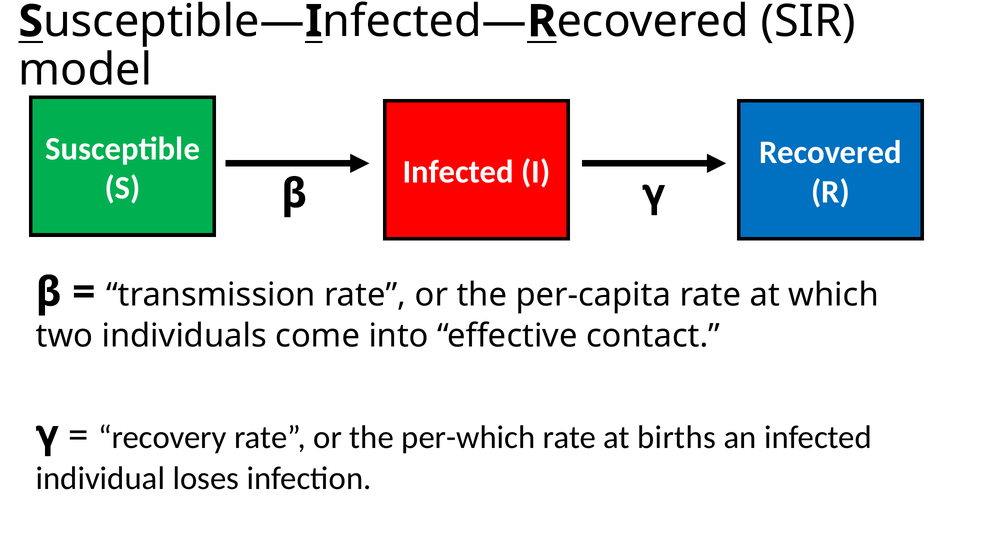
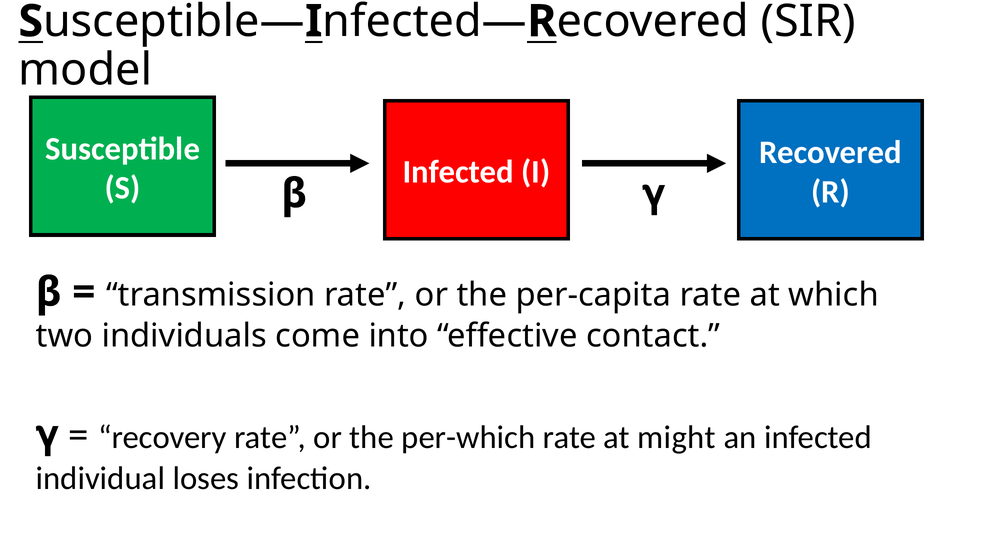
births: births -> might (677, 437)
